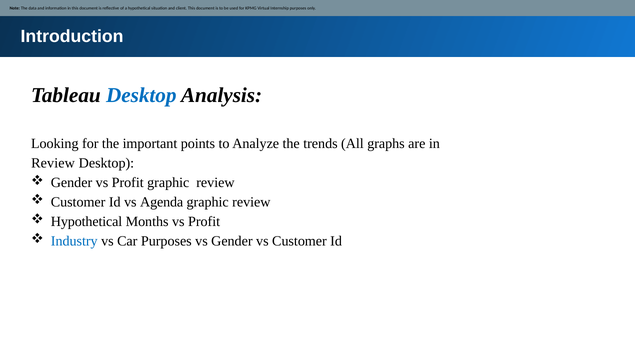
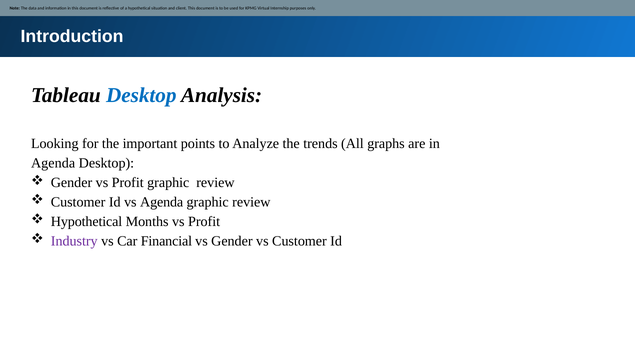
Review: Review -> Agenda (53, 163)
Industry colour: blue -> purple (74, 241)
Car Purposes: Purposes -> Financial (166, 241)
